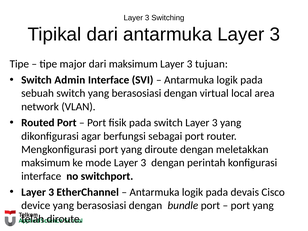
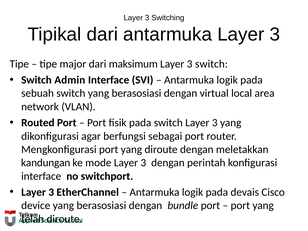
3 tujuan: tujuan -> switch (211, 64)
maksimum: maksimum -> kandungan (46, 163)
